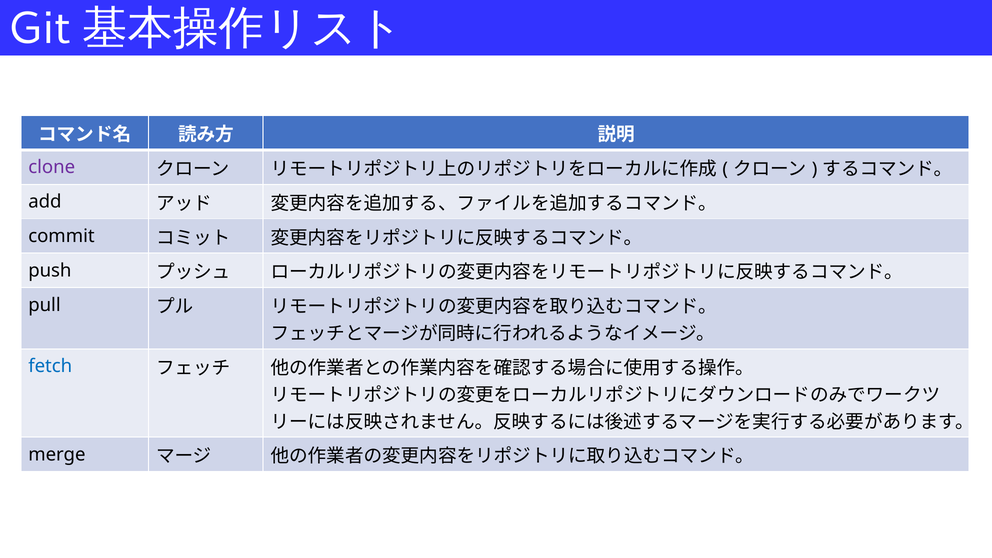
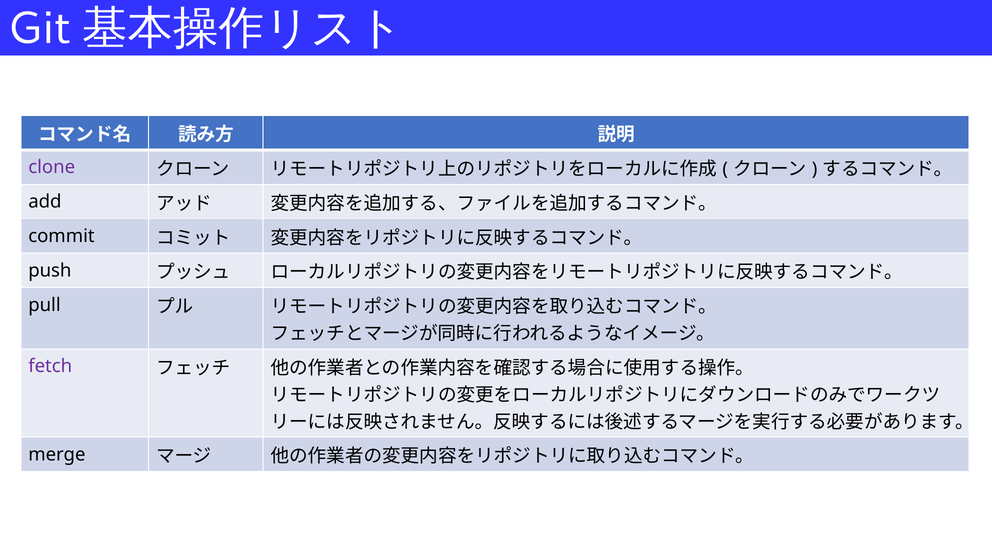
fetch colour: blue -> purple (50, 366)
